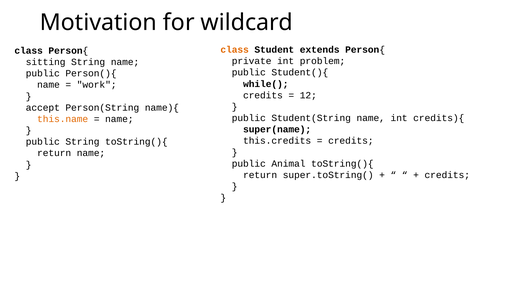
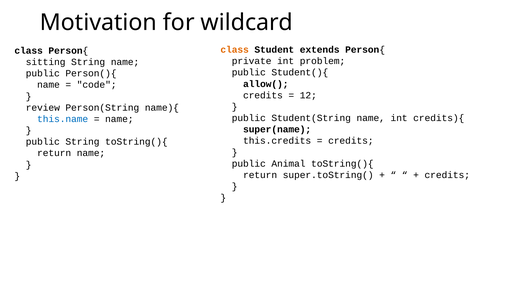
while(: while( -> allow( (266, 84)
work: work -> code (97, 85)
accept: accept -> review (43, 108)
this.name colour: orange -> blue (63, 119)
